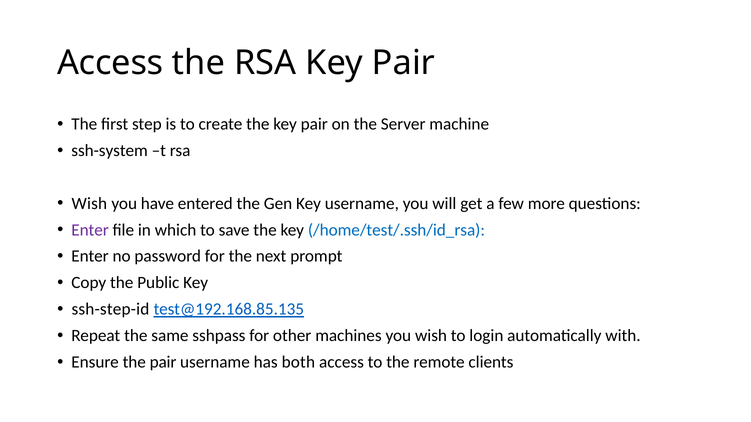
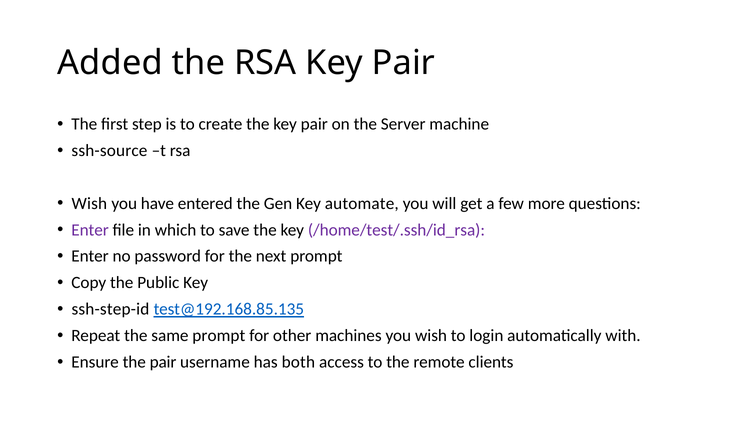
Access: Access -> Added (110, 63)
ssh-system: ssh-system -> ssh-source (109, 151)
Key username: username -> automate (362, 204)
/home/test/.ssh/id_rsa colour: blue -> purple (396, 230)
same sshpass: sshpass -> prompt (219, 336)
